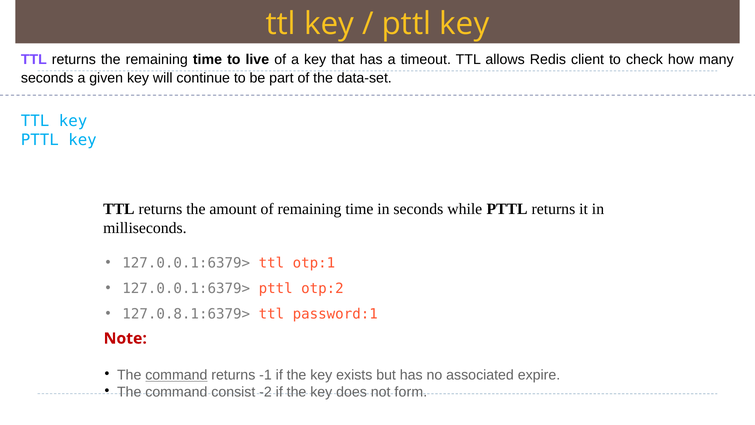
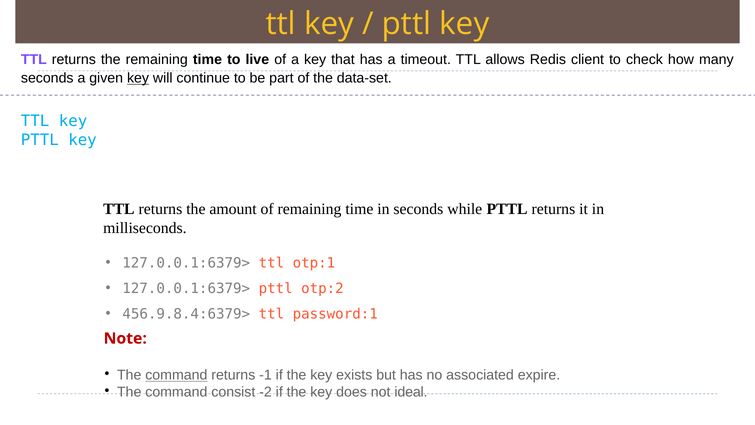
key underline: none -> present (138, 78)
127.0.8.1:6379>: 127.0.8.1:6379> -> 456.9.8.4:6379> (186, 314)
form: form -> ideal (411, 392)
